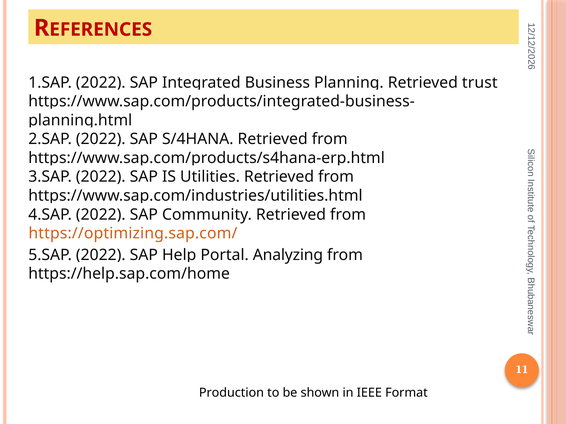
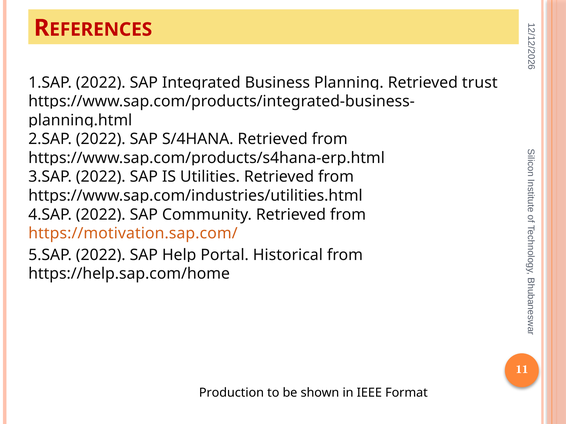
https://optimizing.sap.com/: https://optimizing.sap.com/ -> https://motivation.sap.com/ (133, 234)
Analyzing: Analyzing -> Historical (288, 255)
